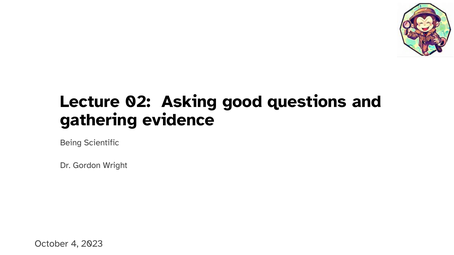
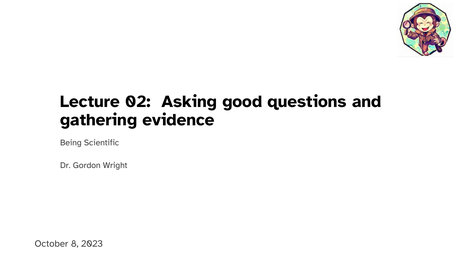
4: 4 -> 8 (75, 244)
